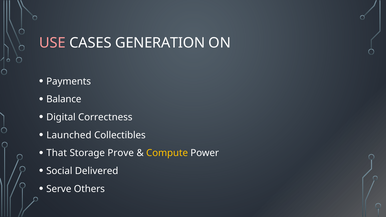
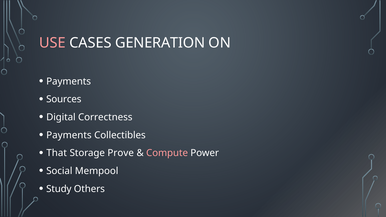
Balance: Balance -> Sources (64, 99)
Launched: Launched -> Payments (69, 135)
Compute colour: yellow -> pink (167, 153)
Delivered: Delivered -> Mempool (97, 171)
Serve: Serve -> Study (59, 189)
